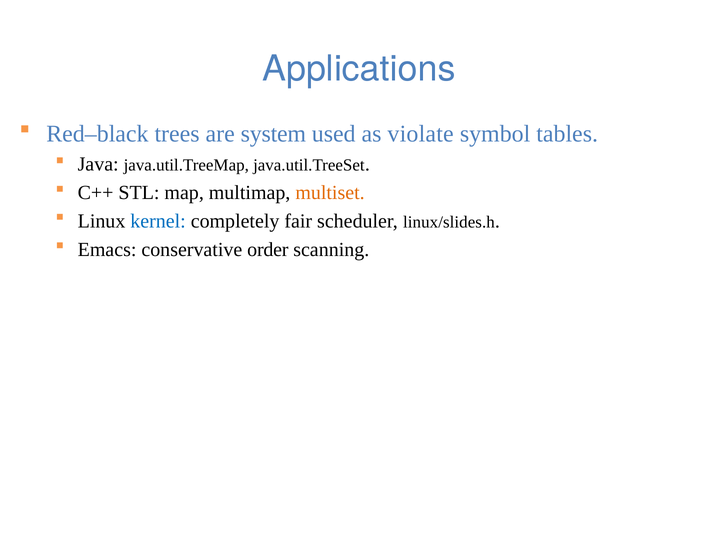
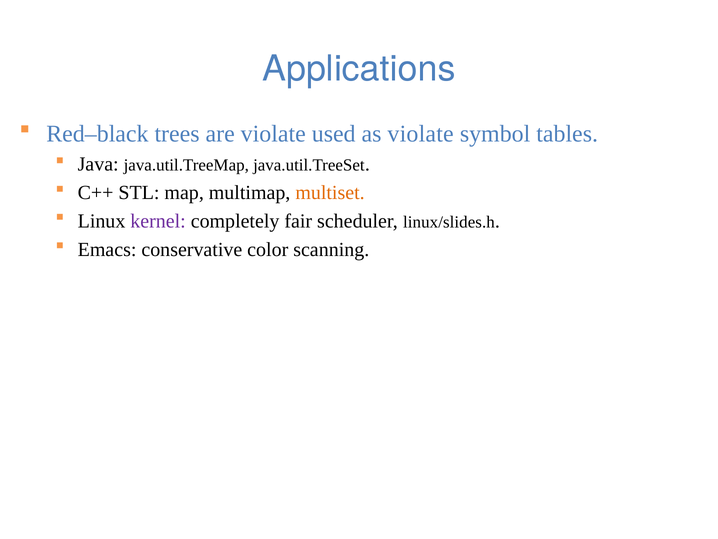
are system: system -> violate (273, 134)
kernel colour: blue -> purple (158, 221)
order: order -> color (268, 249)
